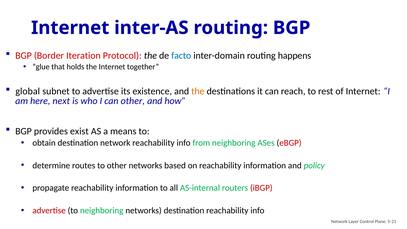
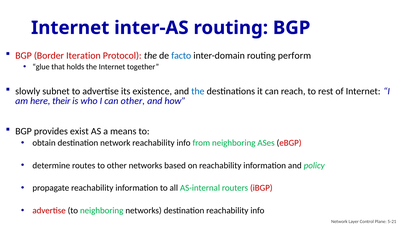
happens: happens -> perform (294, 56)
global: global -> slowly (28, 91)
the colour: orange -> blue (198, 91)
next: next -> their (61, 101)
